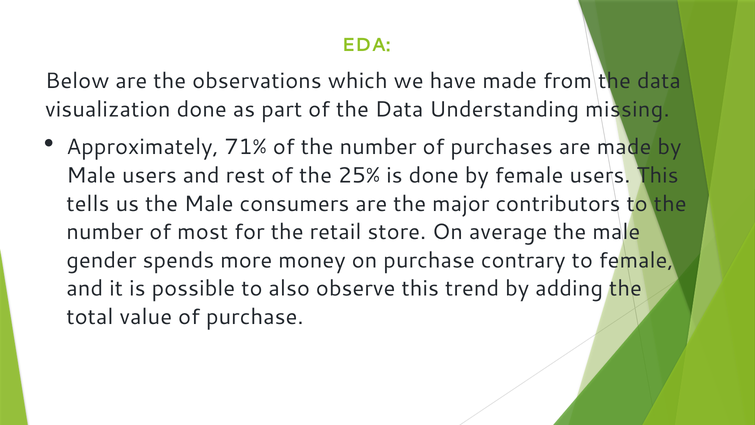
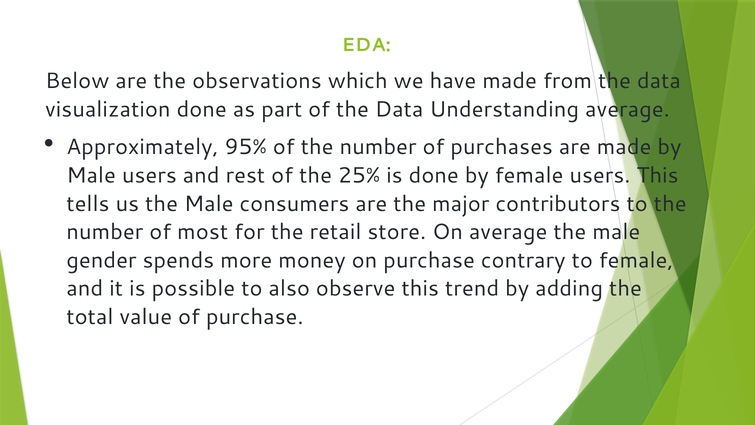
Understanding missing: missing -> average (627, 109)
71%: 71% -> 95% (246, 147)
